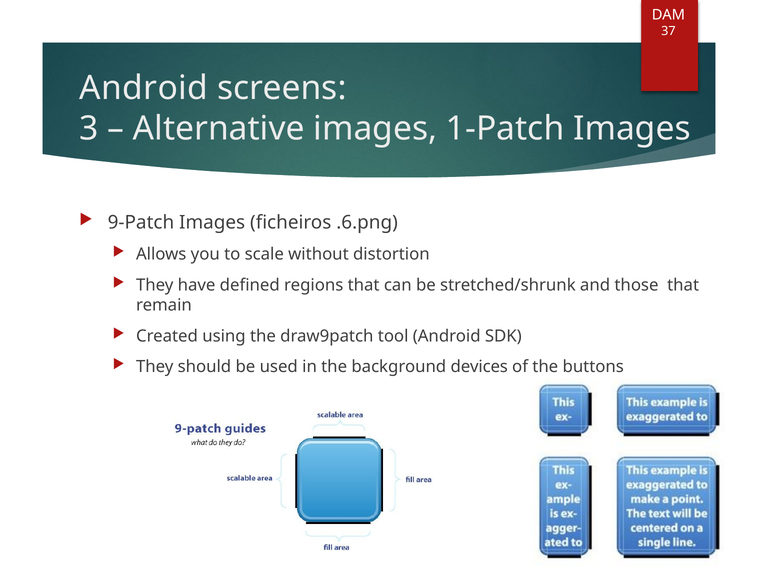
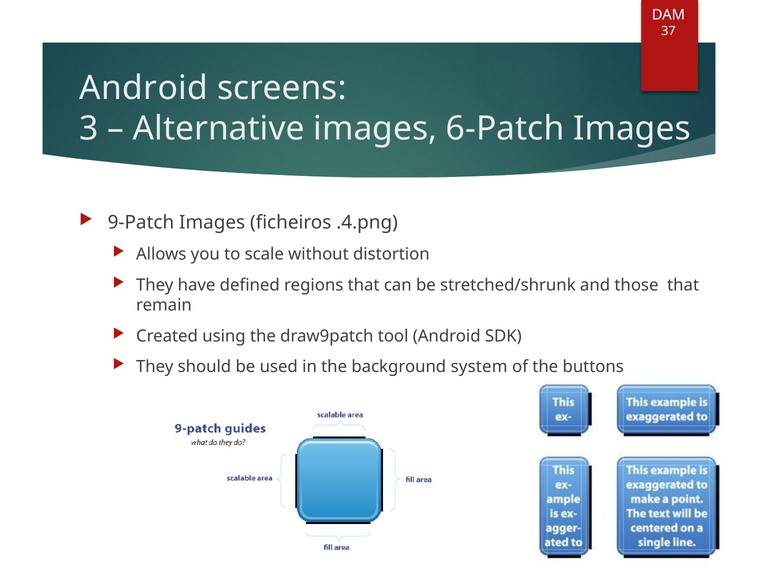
1-Patch: 1-Patch -> 6-Patch (505, 129)
.6.png: .6.png -> .4.png (367, 223)
devices: devices -> system (479, 367)
